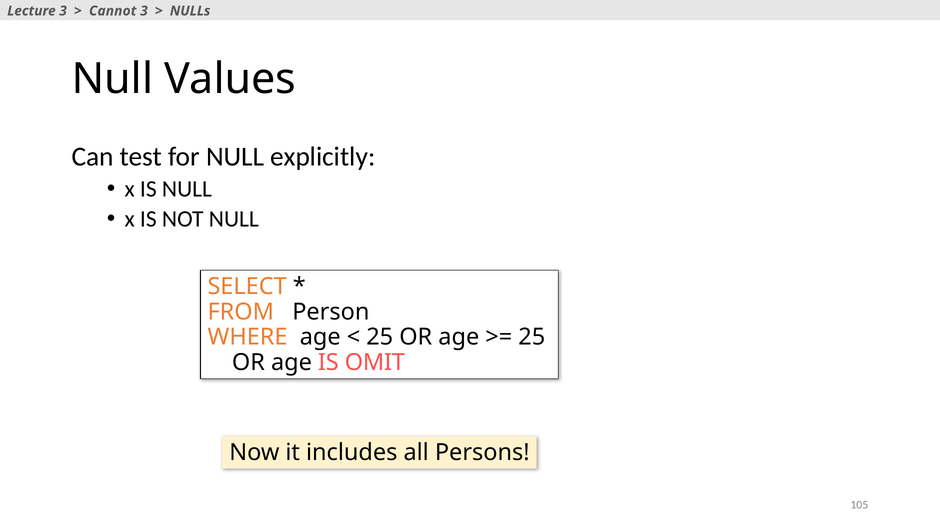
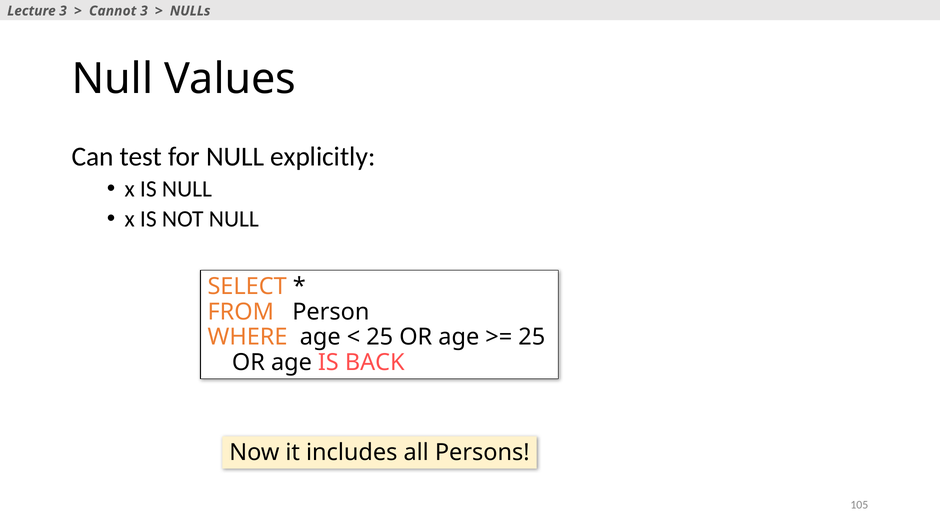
OMIT: OMIT -> BACK (375, 362)
